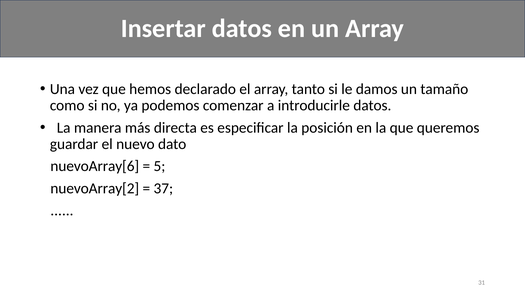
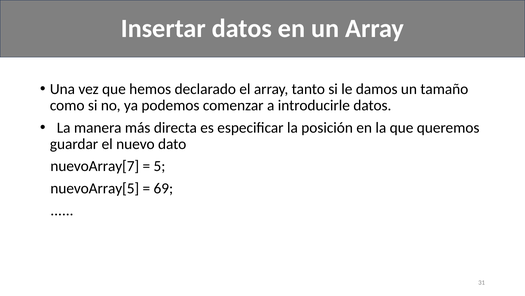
nuevoArray[6: nuevoArray[6 -> nuevoArray[7 (95, 166)
nuevoArray[2: nuevoArray[2 -> nuevoArray[5 (95, 188)
37: 37 -> 69 (163, 188)
